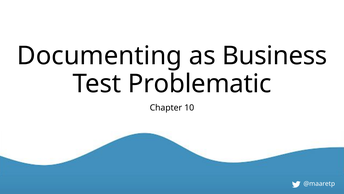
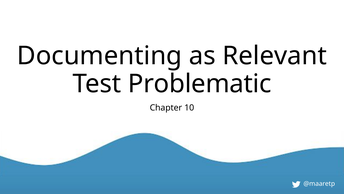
Business: Business -> Relevant (275, 56)
